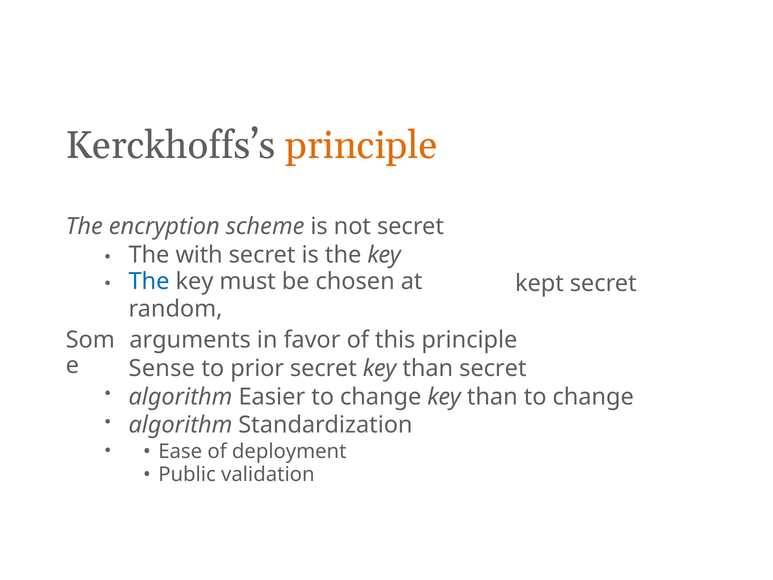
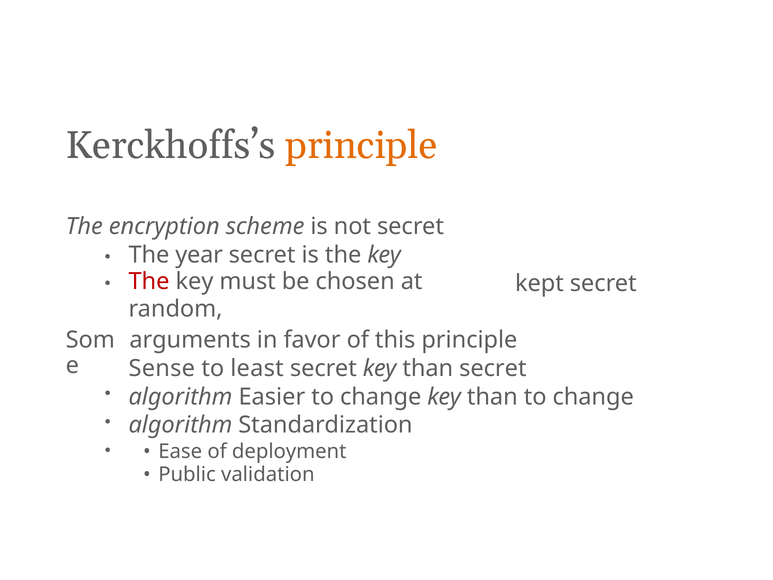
with: with -> year (199, 255)
The colour: blue -> red (149, 281)
prior: prior -> least (257, 368)
